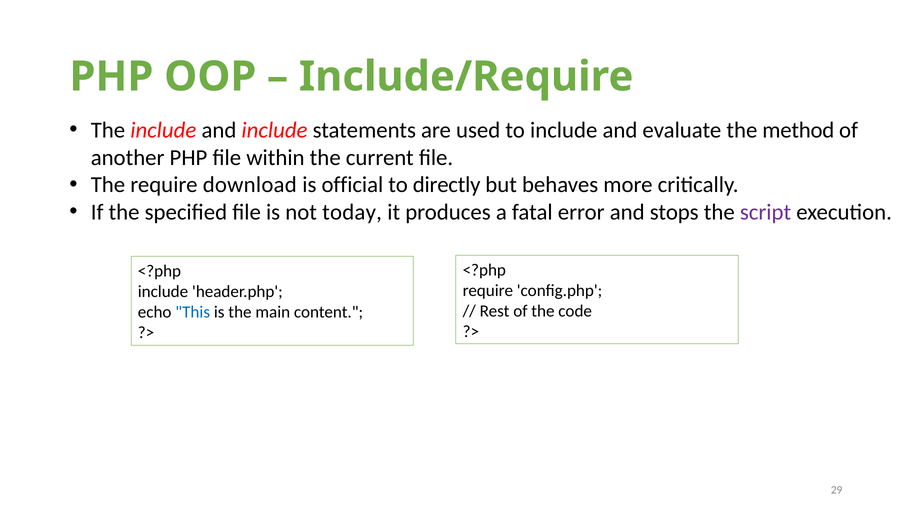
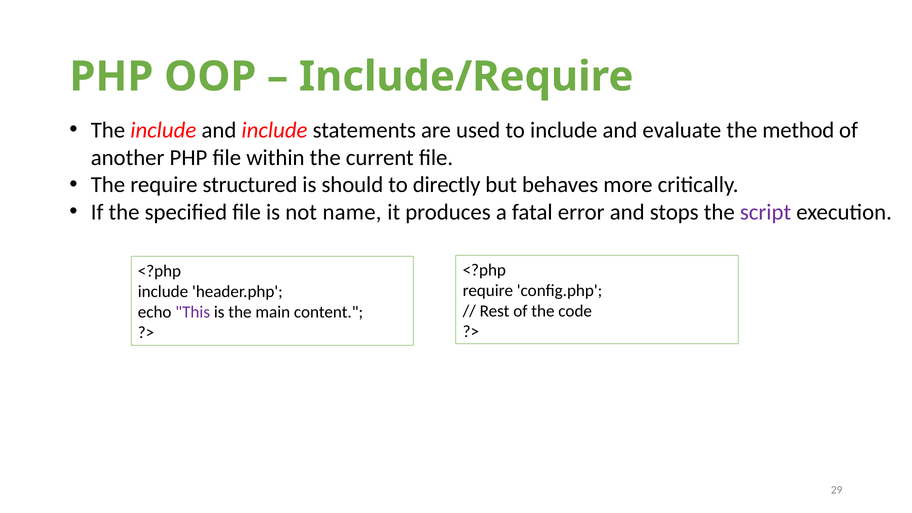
download: download -> structured (250, 185)
official: official -> should (352, 185)
today: today -> name (352, 212)
This colour: blue -> purple (193, 312)
